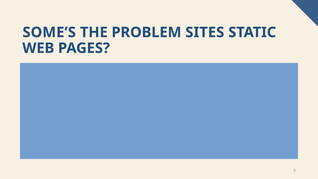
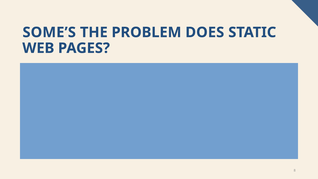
SITES: SITES -> DOES (205, 32)
